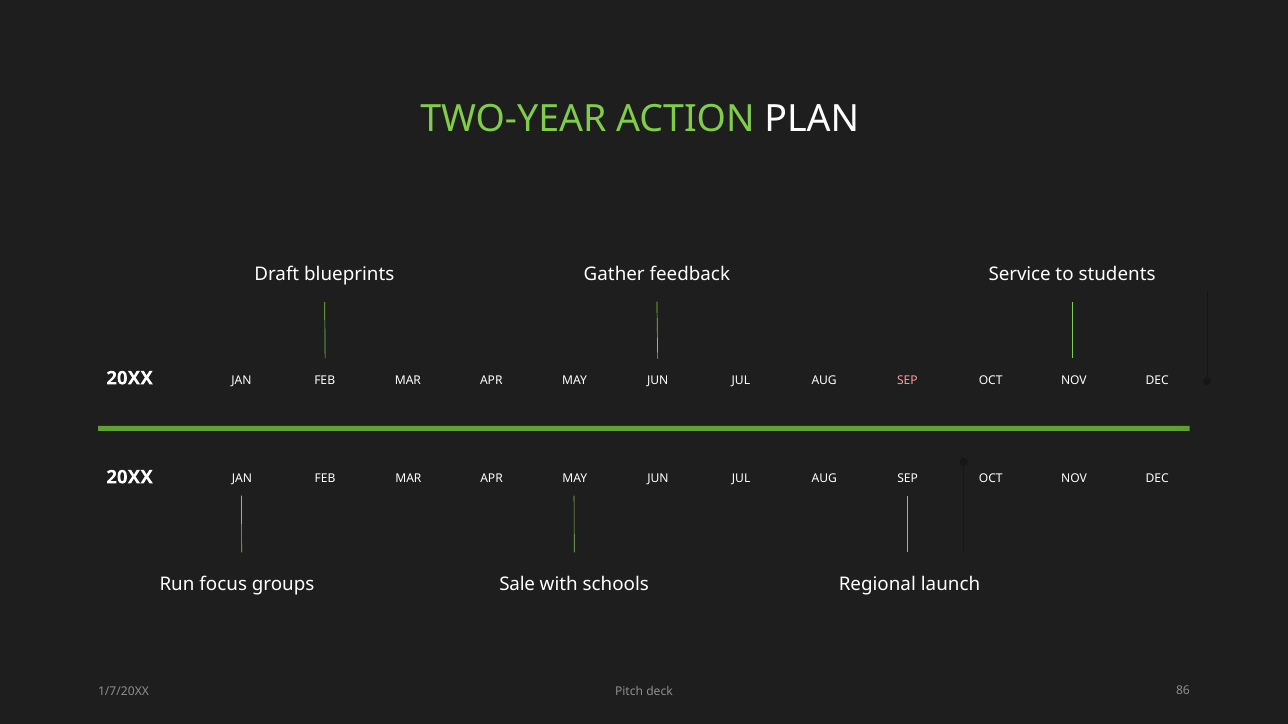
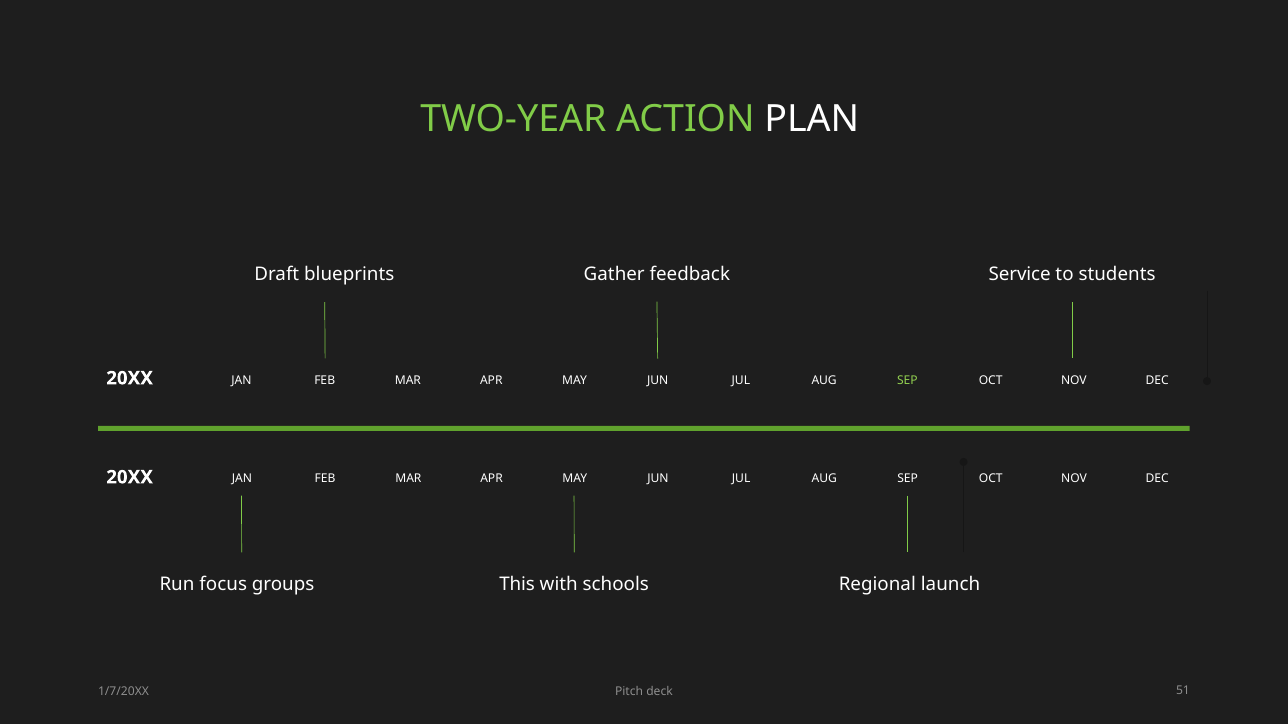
SEP colour: pink -> light green (907, 381)
Sale: Sale -> This (517, 585)
86: 86 -> 51 (1183, 691)
